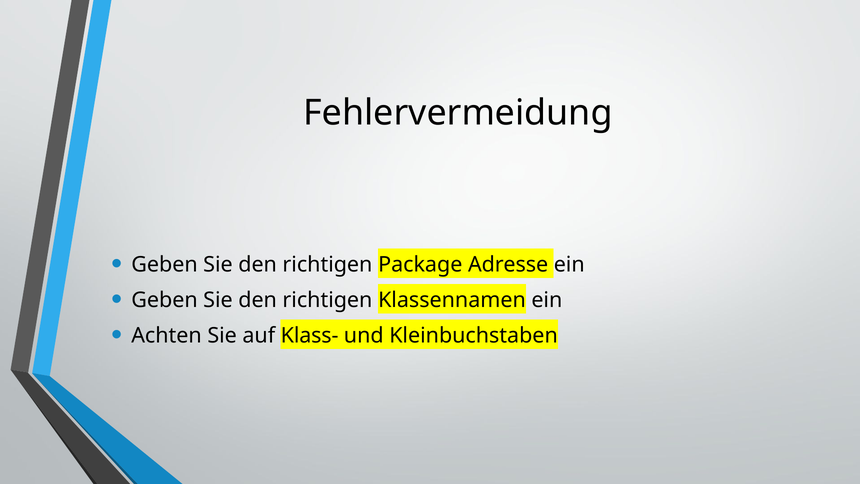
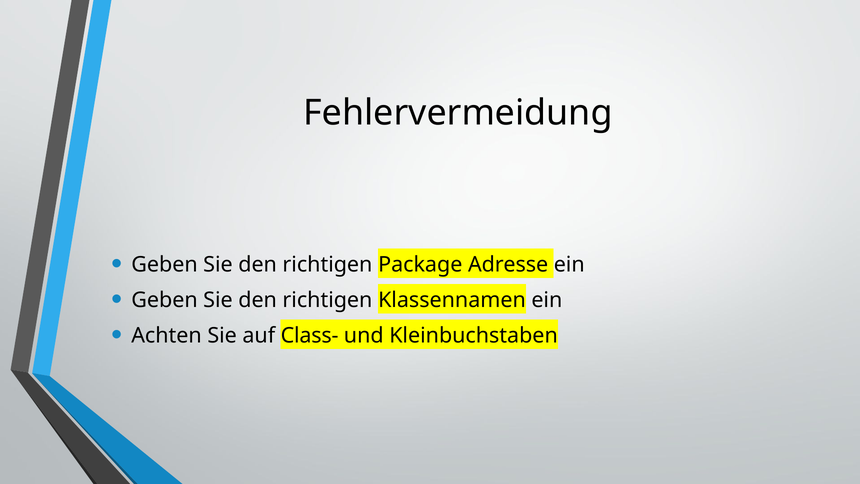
Klass-: Klass- -> Class- (310, 335)
